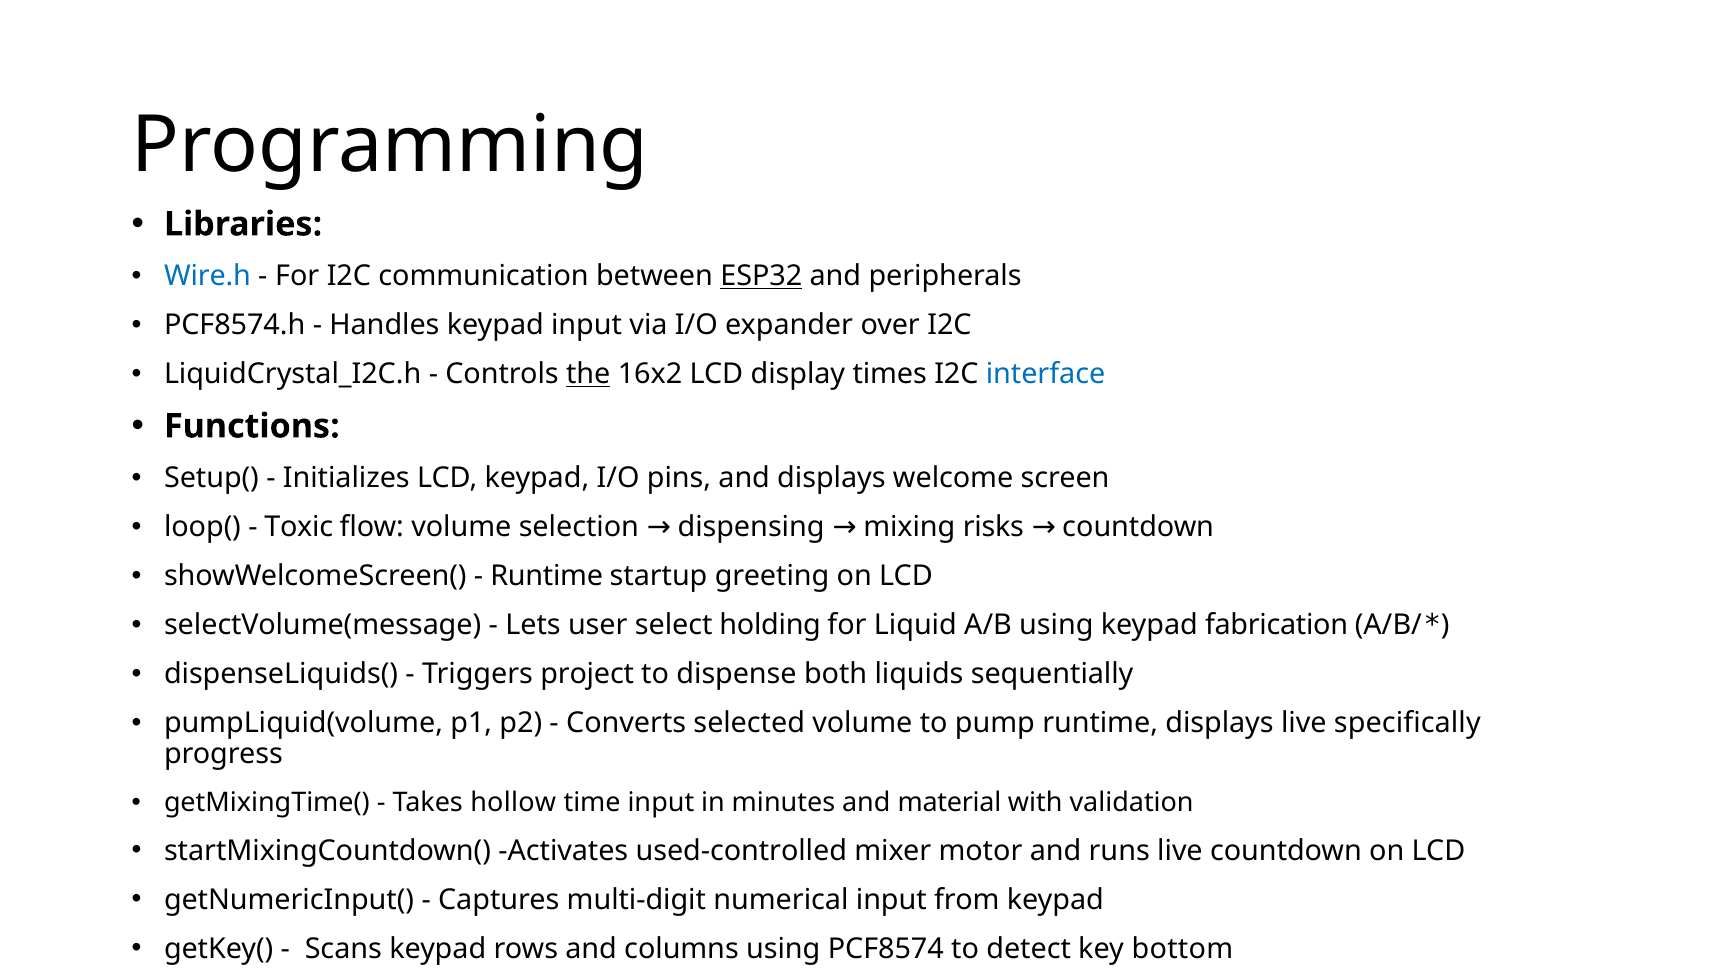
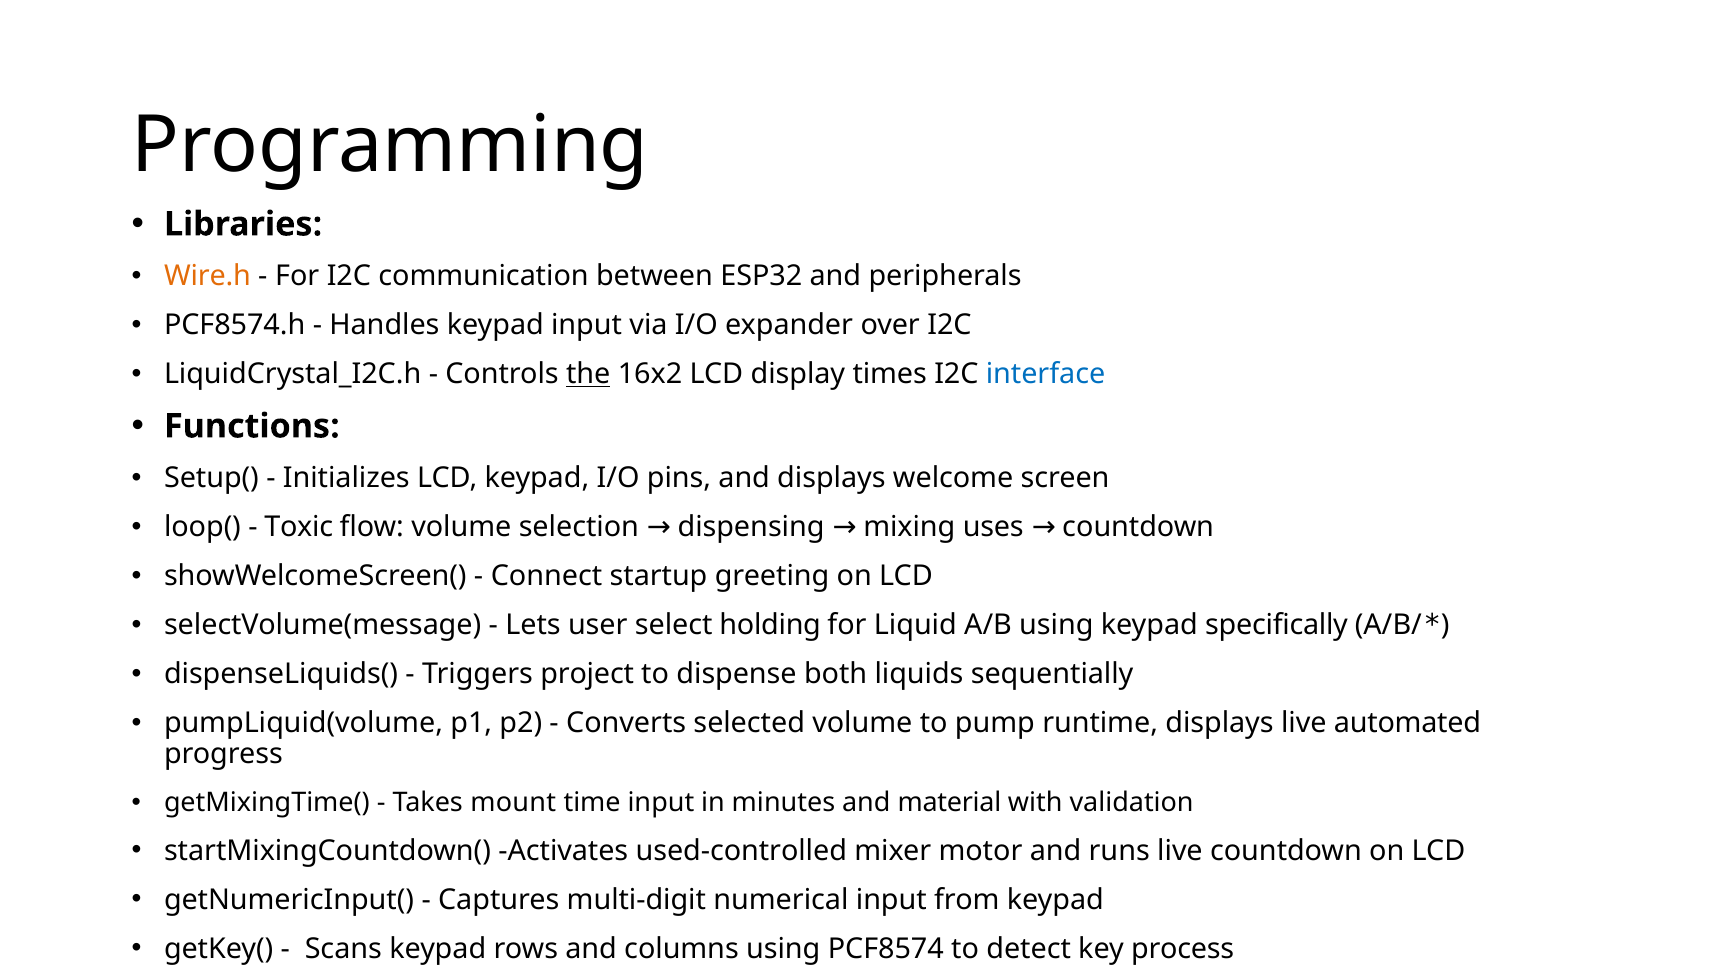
Wire.h colour: blue -> orange (208, 276)
ESP32 underline: present -> none (761, 276)
risks: risks -> uses (993, 527)
Runtime: Runtime -> Connect (547, 577)
fabrication: fabrication -> specifically (1277, 626)
specifically: specifically -> automated (1407, 724)
hollow: hollow -> mount (513, 803)
bottom: bottom -> process (1183, 949)
